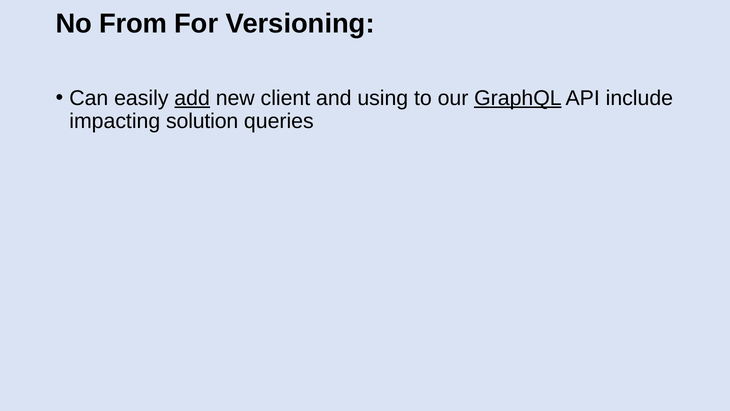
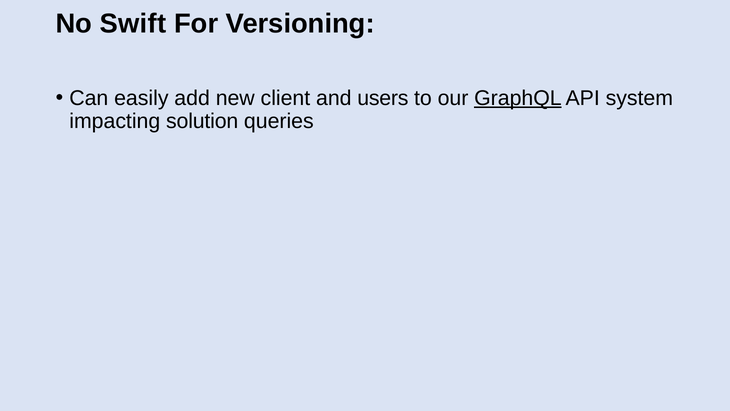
From: From -> Swift (133, 24)
add underline: present -> none (192, 98)
using: using -> users (383, 98)
include: include -> system (639, 98)
